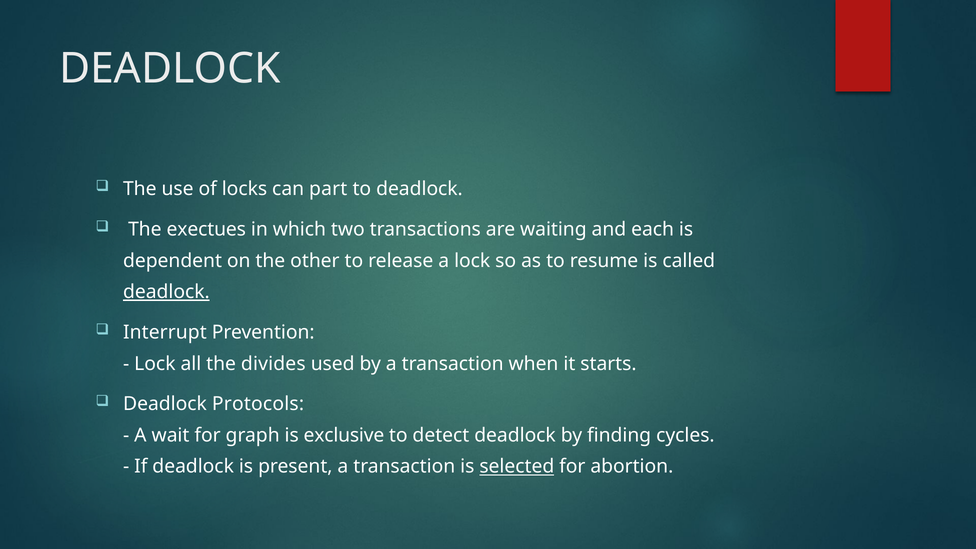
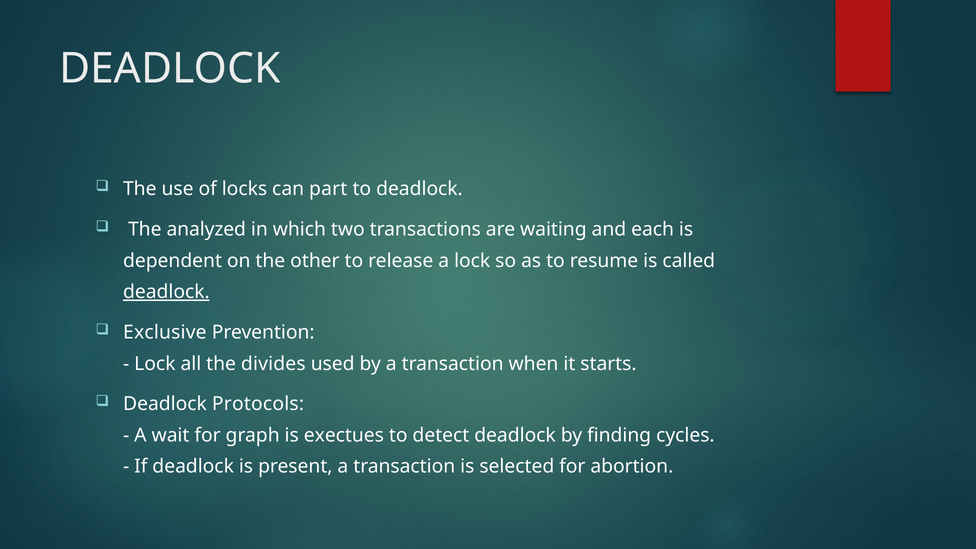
exectues: exectues -> analyzed (206, 229)
Interrupt: Interrupt -> Exclusive (165, 332)
exclusive: exclusive -> exectues (344, 435)
selected underline: present -> none (517, 467)
